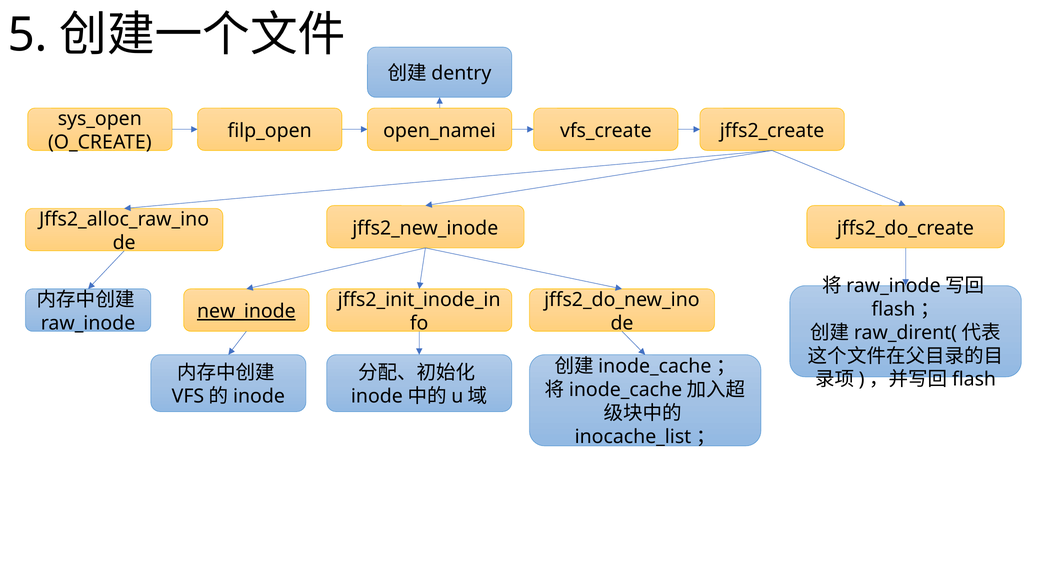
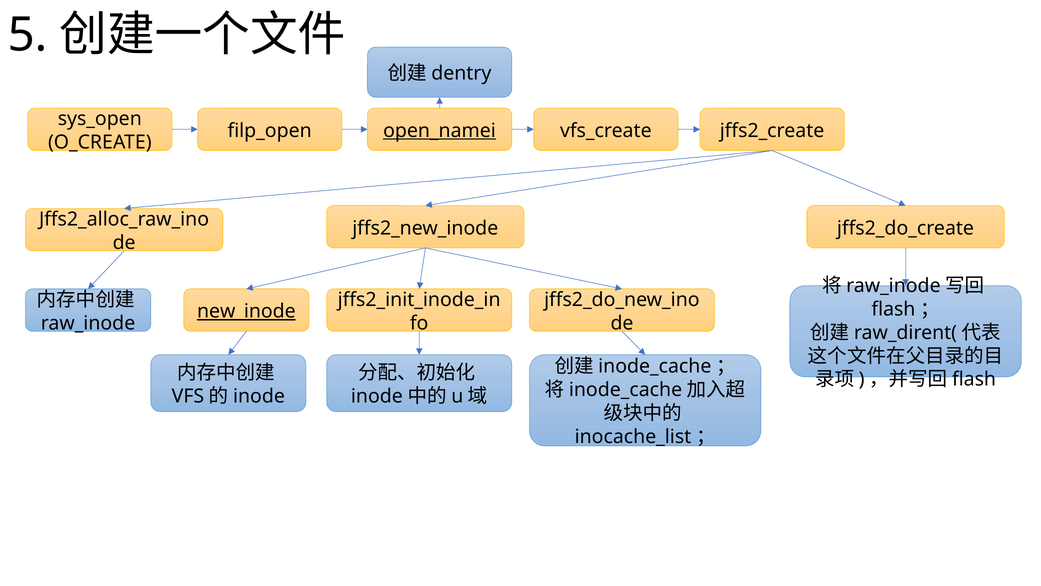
open_namei underline: none -> present (439, 131)
